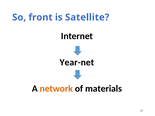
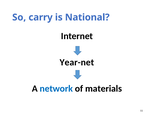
front: front -> carry (41, 17)
Satellite: Satellite -> National (87, 17)
network colour: orange -> blue (56, 89)
